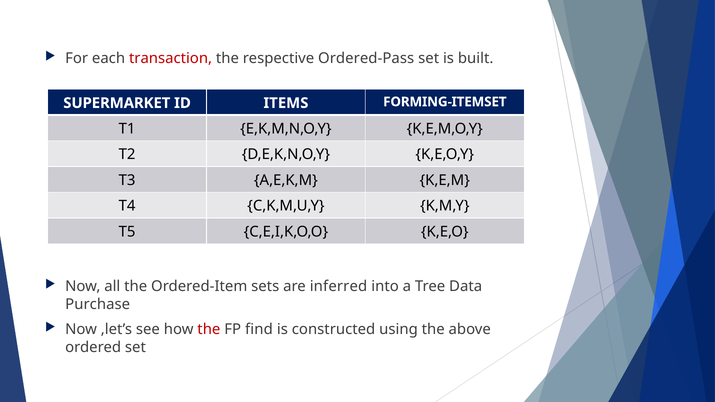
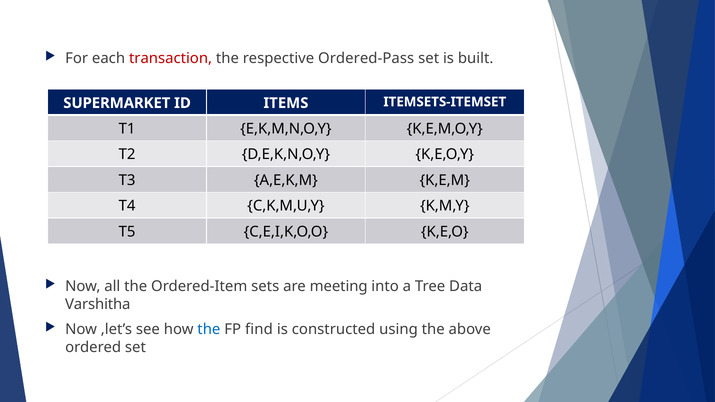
FORMING-ITEMSET: FORMING-ITEMSET -> ITEMSETS-ITEMSET (445, 102)
inferred: inferred -> meeting (339, 286)
Purchase: Purchase -> Varshitha (98, 304)
the colour: red -> blue (209, 330)
